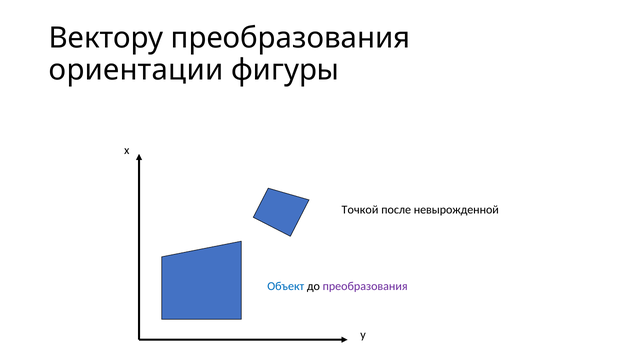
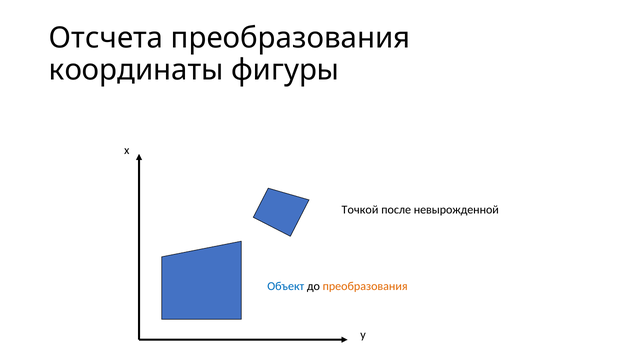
Вектору: Вектору -> Отсчета (106, 38)
ориентации: ориентации -> координаты (136, 70)
преобразования colour: purple -> orange (365, 287)
